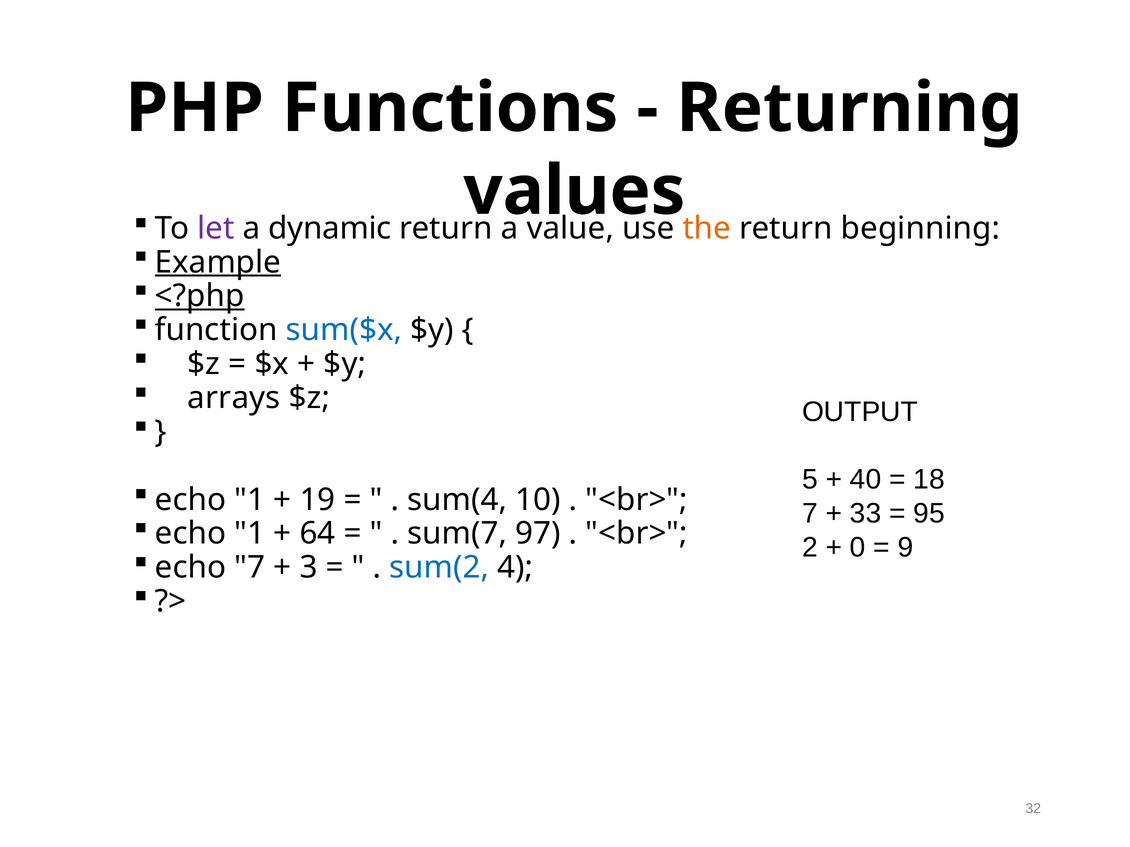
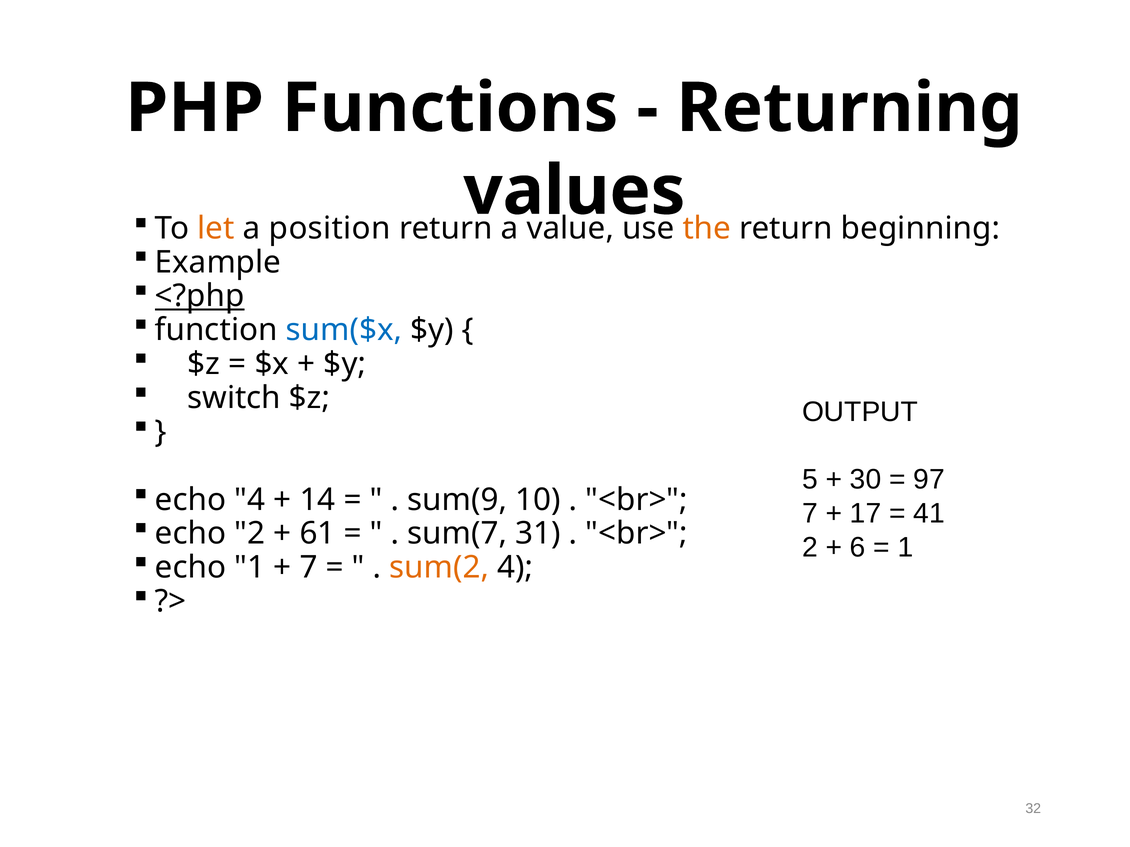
let colour: purple -> orange (216, 228)
dynamic: dynamic -> position (330, 228)
Example underline: present -> none (218, 262)
arrays: arrays -> switch (234, 398)
40: 40 -> 30 (866, 480)
18: 18 -> 97 (929, 480)
1: 1 -> 4 (250, 500)
19: 19 -> 14 (317, 500)
sum(4: sum(4 -> sum(9 (457, 500)
33: 33 -> 17 (866, 514)
95: 95 -> 41 (929, 514)
1: 1 -> 2 (250, 534)
64: 64 -> 61 (317, 534)
97: 97 -> 31 (538, 534)
0: 0 -> 6 (858, 548)
9: 9 -> 1 (906, 548)
echo 7: 7 -> 1 (250, 568)
3: 3 -> 7 (309, 568)
sum(2 colour: blue -> orange (439, 568)
